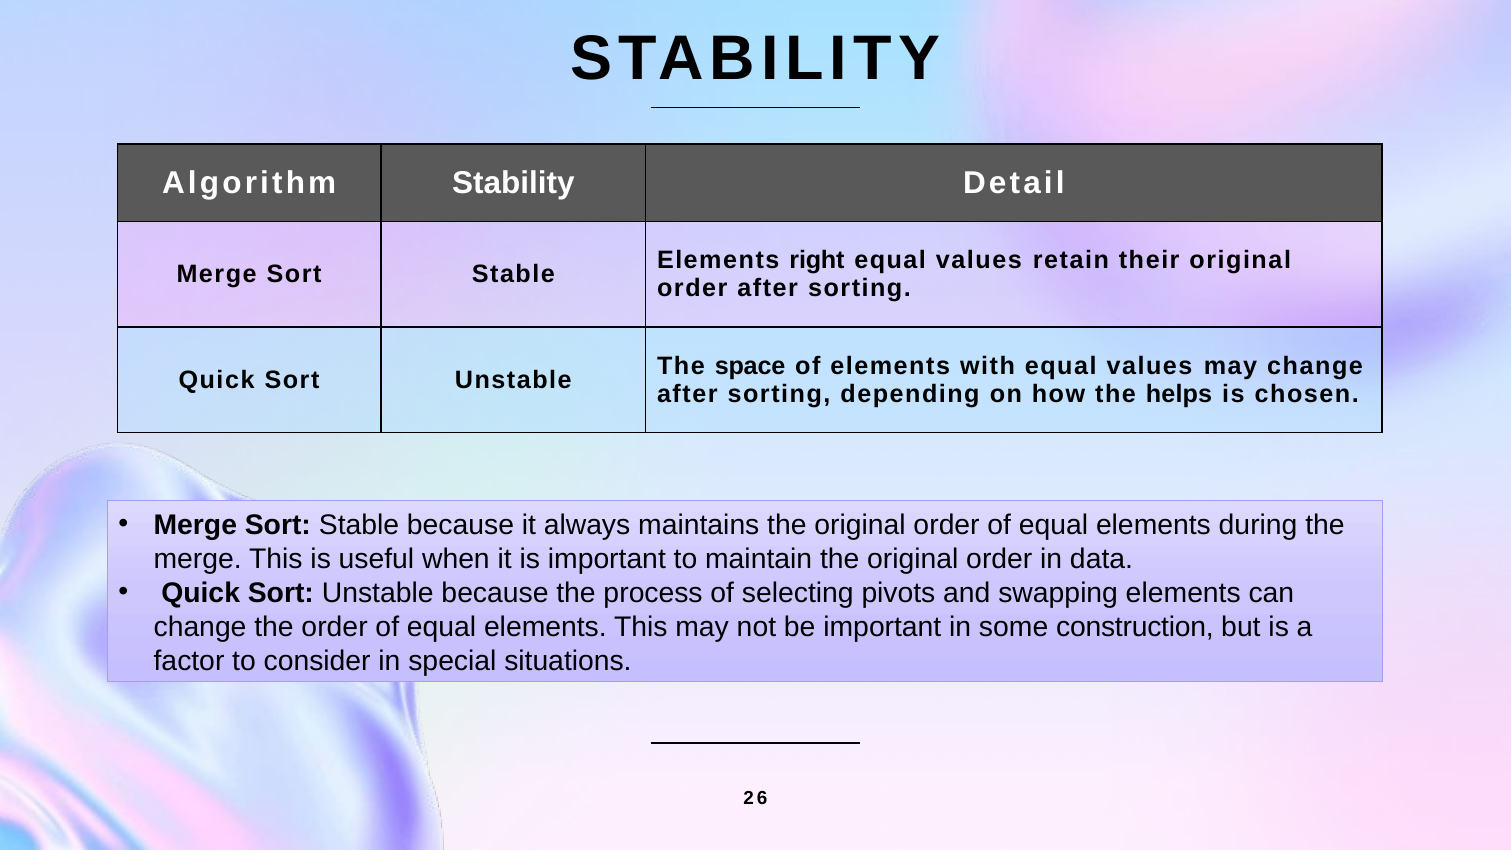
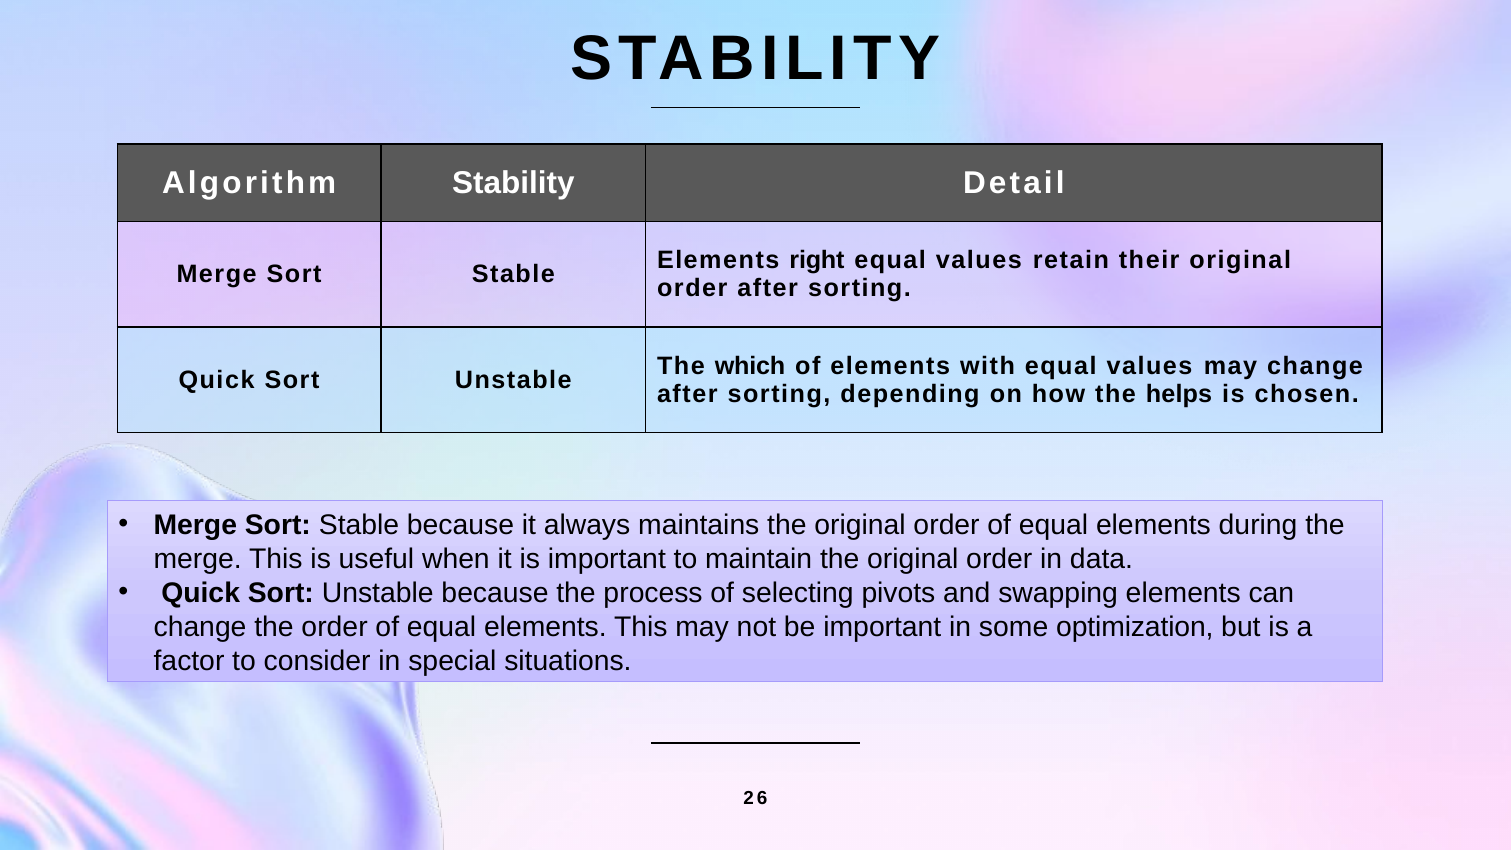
space: space -> which (750, 366)
construction: construction -> optimization (1135, 627)
